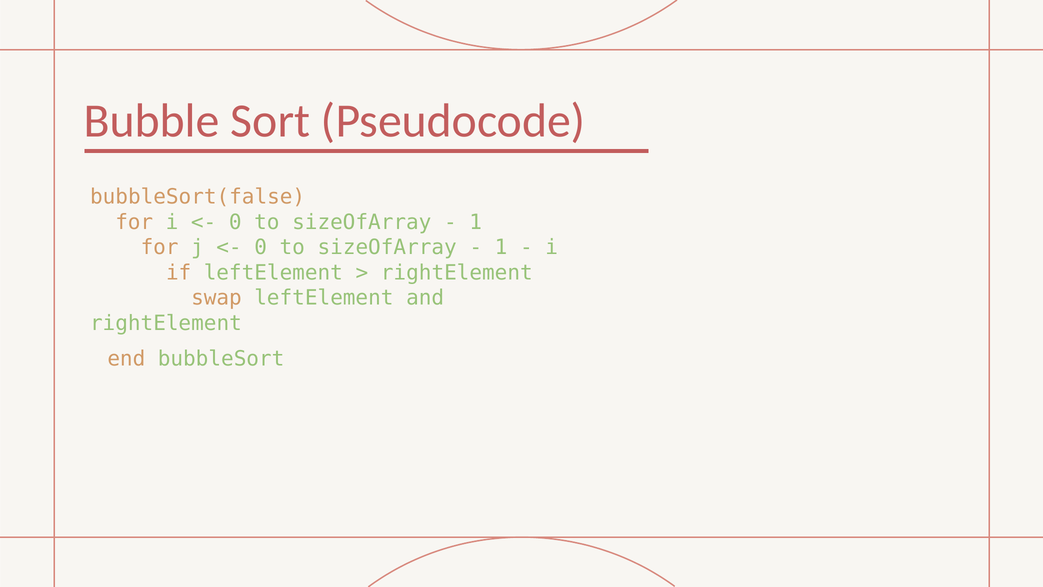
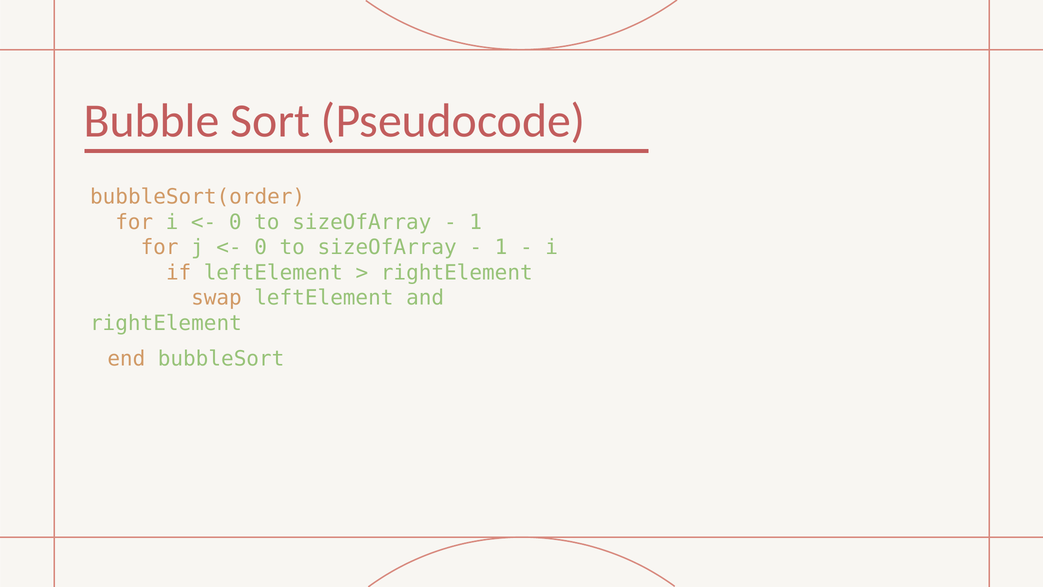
bubbleSort(false: bubbleSort(false -> bubbleSort(order (198, 197)
